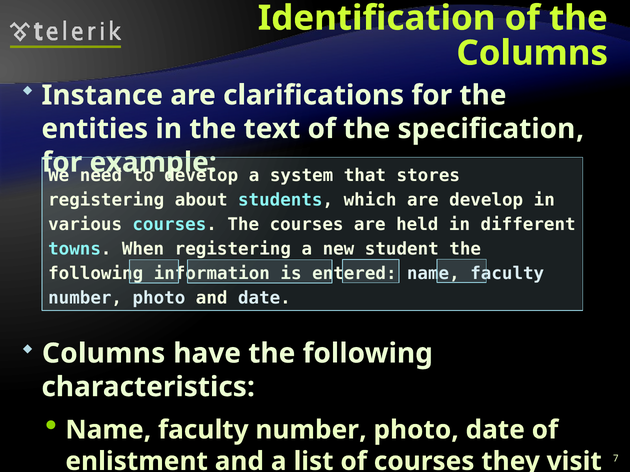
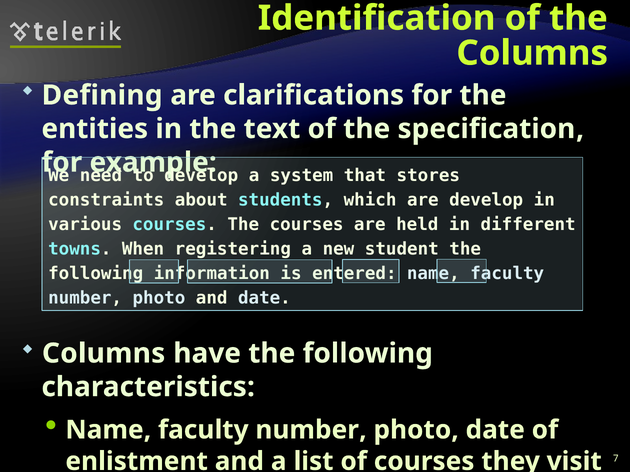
Instance: Instance -> Defining (102, 95)
registering: registering -> constraints (106, 200)
